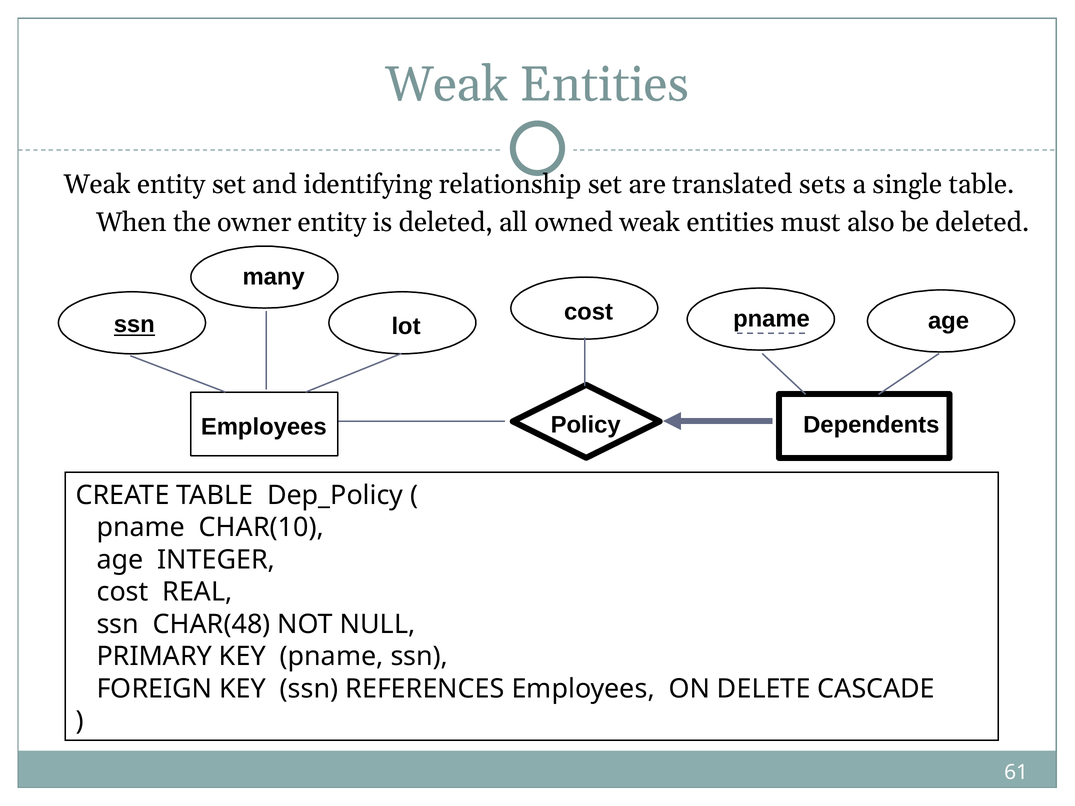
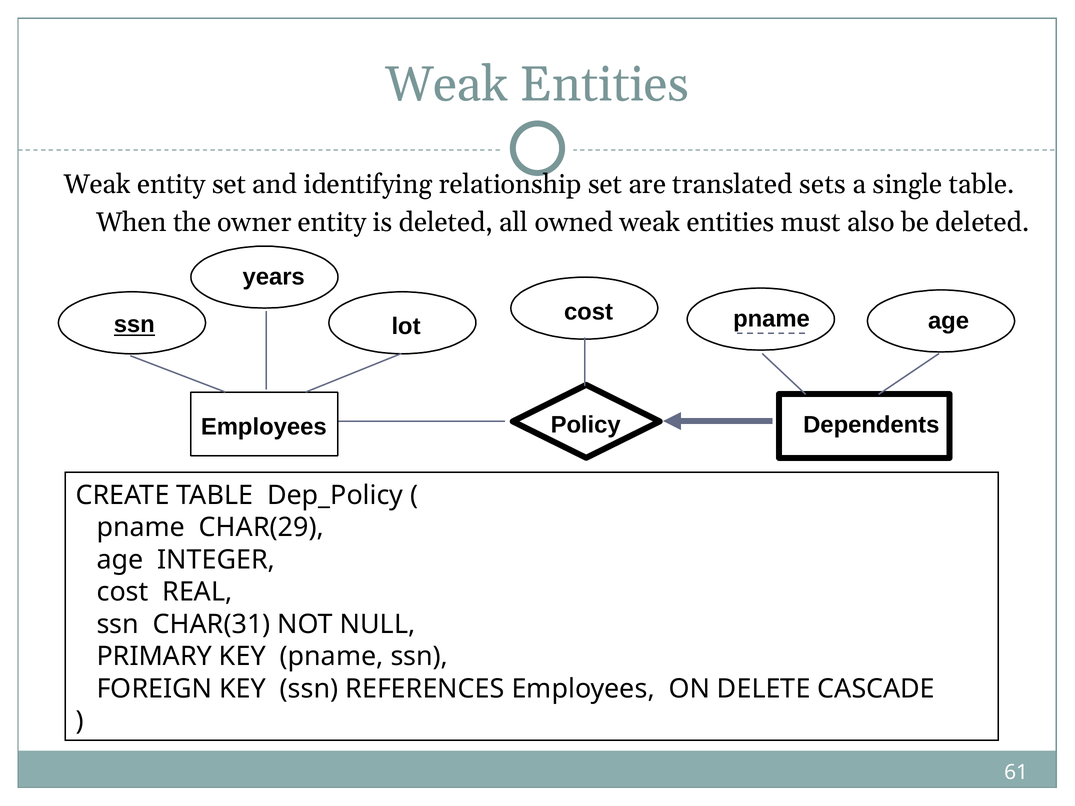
many: many -> years (274, 277)
CHAR(10: CHAR(10 -> CHAR(29 (261, 528)
CHAR(48: CHAR(48 -> CHAR(31 (212, 625)
